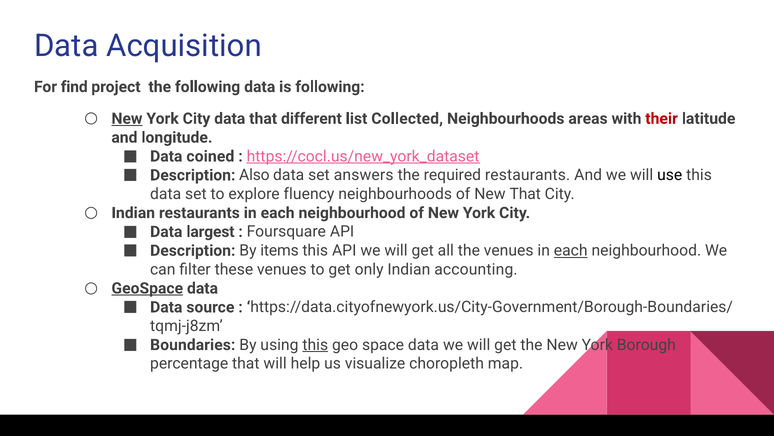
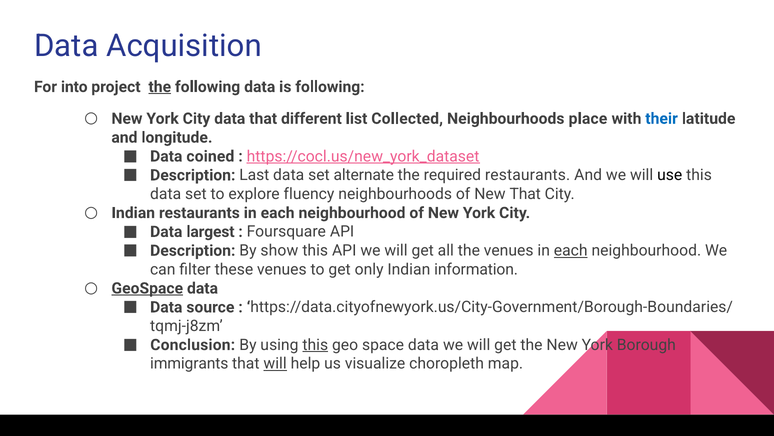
find: find -> into (74, 87)
the underline: none -> present (160, 87)
New underline: present -> none (127, 118)
areas: areas -> place (588, 118)
their colour: red -> blue (662, 118)
Also: Also -> Last (254, 175)
answers: answers -> alternate (364, 175)
items: items -> show (279, 250)
accounting: accounting -> information (476, 269)
Boundaries: Boundaries -> Conclusion (193, 344)
percentage: percentage -> immigrants (189, 363)
will underline: none -> present (275, 363)
